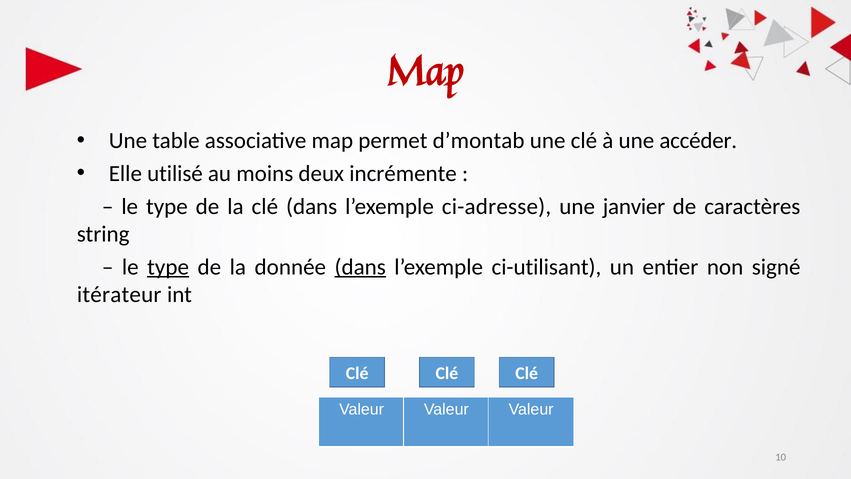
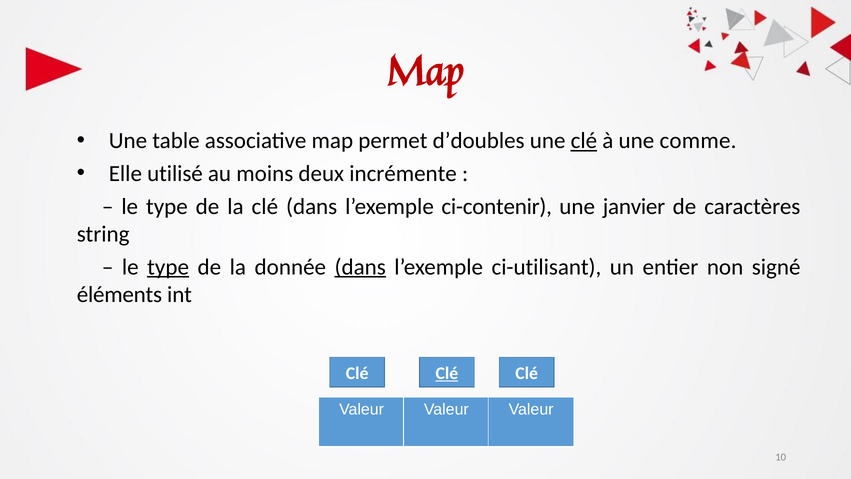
d’montab: d’montab -> d’doubles (479, 141)
clé underline: none -> present (584, 141)
accéder: accéder -> comme (698, 141)
ci-adresse: ci-adresse -> ci-contenir (497, 206)
itérateur: itérateur -> éléments (119, 294)
Clé underline: none -> present (447, 373)
